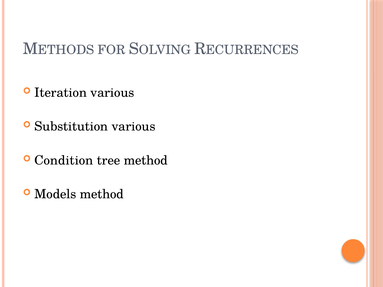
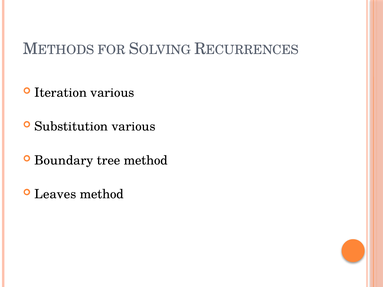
Condition: Condition -> Boundary (64, 160)
Models: Models -> Leaves (55, 194)
